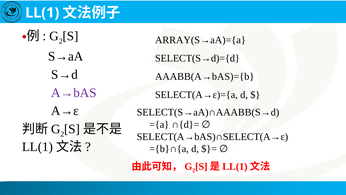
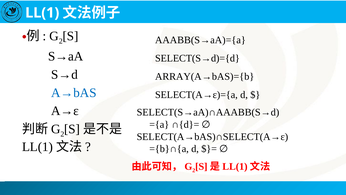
ARRAY(S→aA)={a: ARRAY(S→aA)={a -> AAABB(S→aA)={a (200, 40)
AAABB(A→bAS)={b: AAABB(A→bAS)={b -> ARRAY(A→bAS)={b (205, 76)
A→bAS colour: purple -> blue (74, 93)
